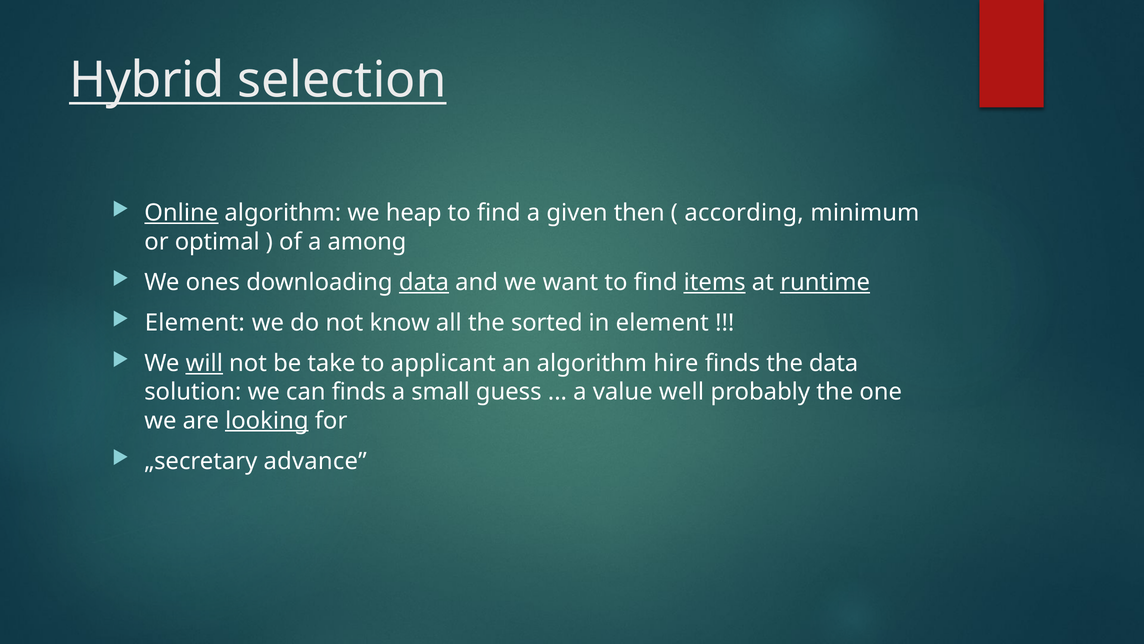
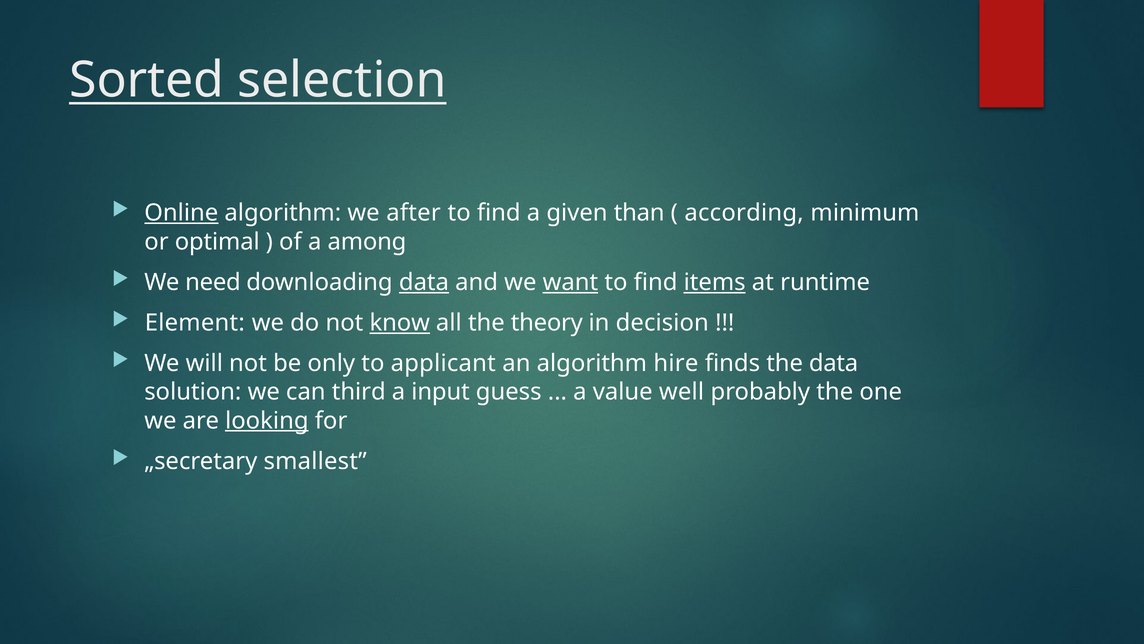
Hybrid: Hybrid -> Sorted (147, 80)
heap: heap -> after (414, 213)
then: then -> than (639, 213)
ones: ones -> need (213, 282)
want underline: none -> present (570, 282)
runtime underline: present -> none (825, 282)
know underline: none -> present (400, 323)
sorted: sorted -> theory (547, 323)
in element: element -> decision (662, 323)
will underline: present -> none (204, 363)
take: take -> only (331, 363)
can finds: finds -> third (359, 392)
small: small -> input (441, 392)
advance: advance -> smallest (315, 461)
